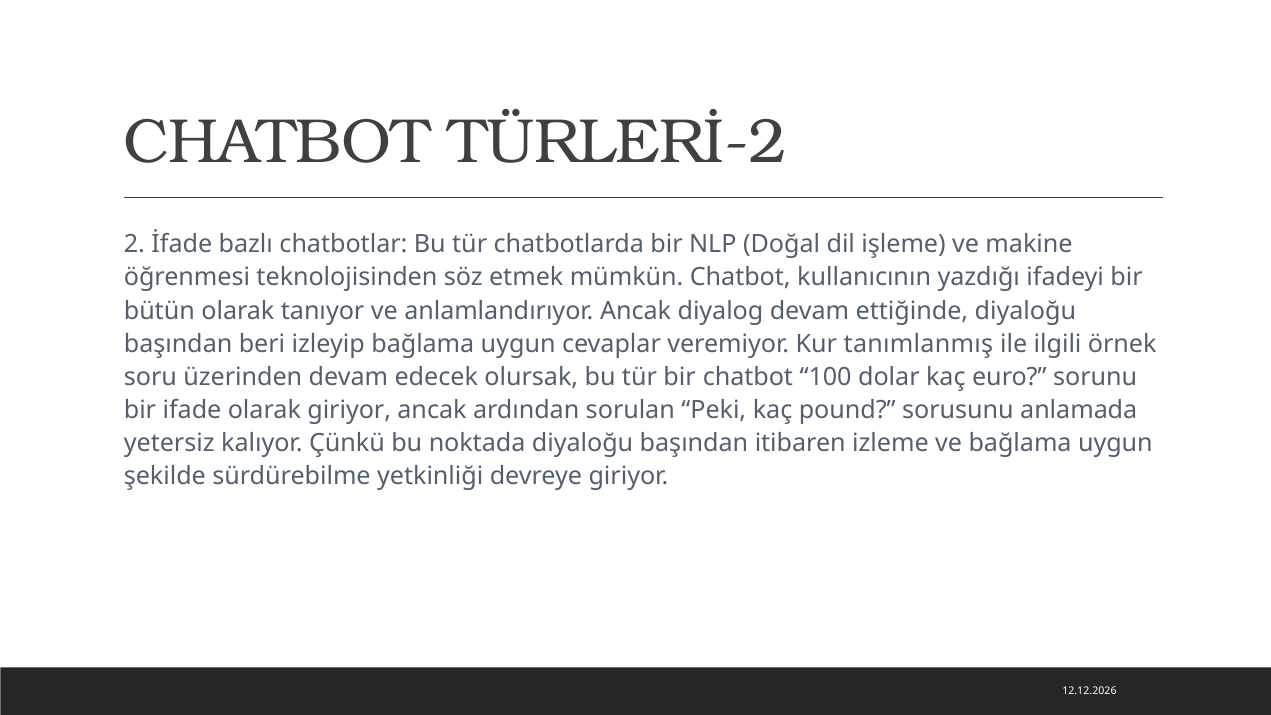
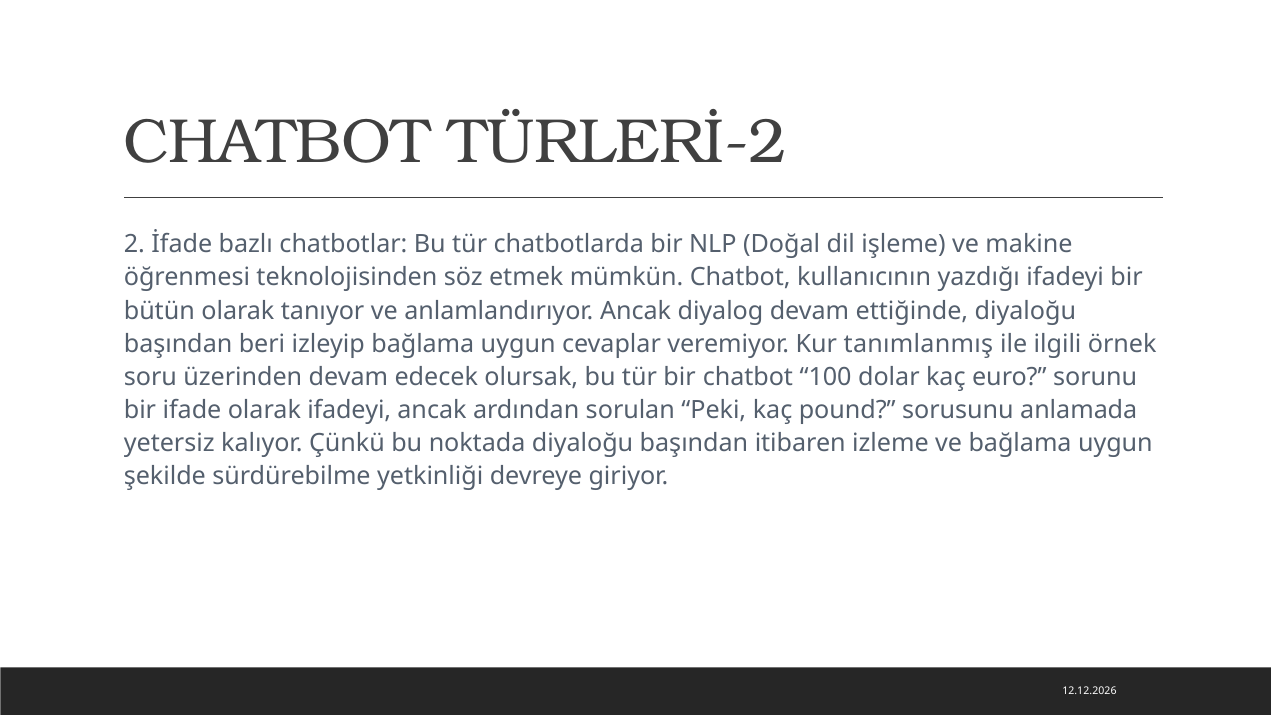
olarak giriyor: giriyor -> ifadeyi (349, 410)
